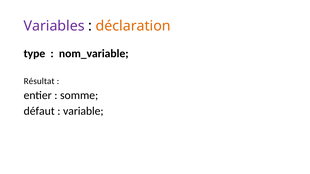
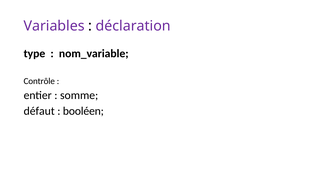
déclaration colour: orange -> purple (133, 26)
Résultat: Résultat -> Contrôle (39, 81)
variable: variable -> booléen (83, 111)
